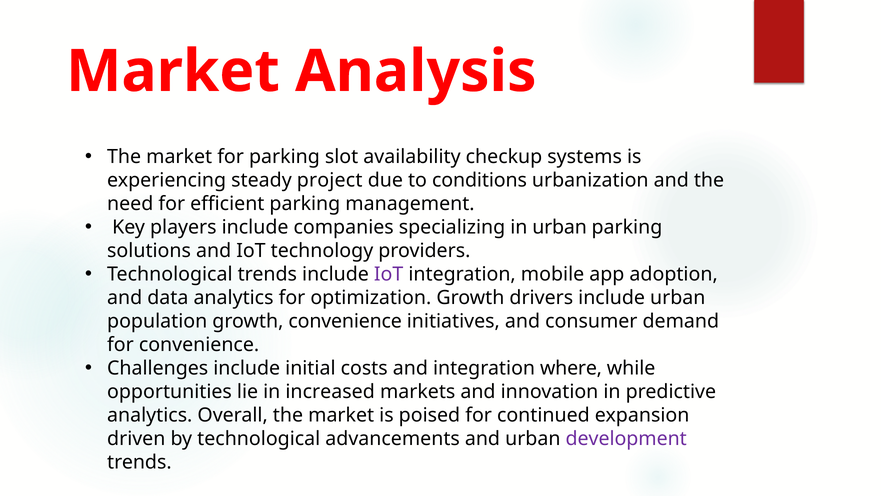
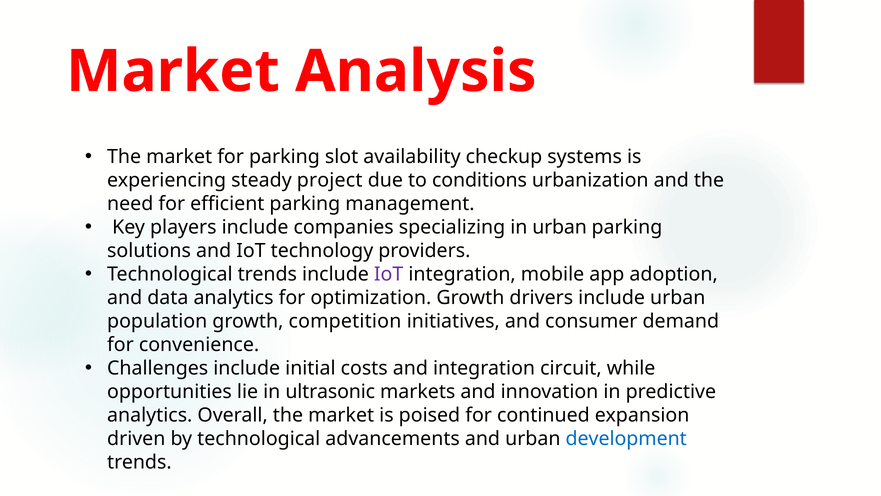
growth convenience: convenience -> competition (345, 321)
where: where -> circuit (571, 368)
increased: increased -> ultrasonic (330, 392)
development colour: purple -> blue (626, 439)
